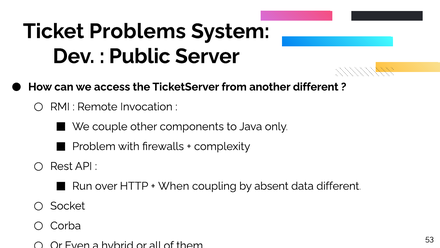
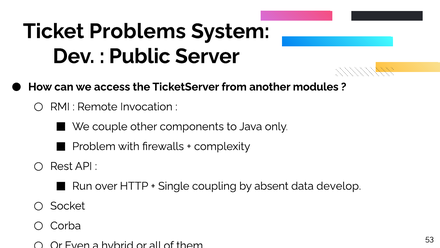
another different: different -> modules (316, 87)
When: When -> Single (174, 186)
data different: different -> develop (339, 186)
